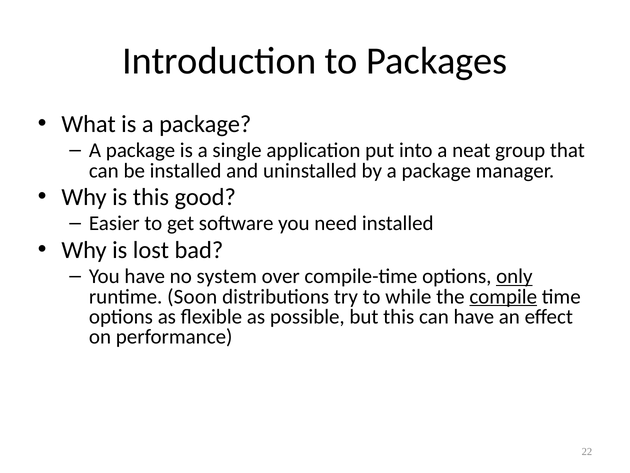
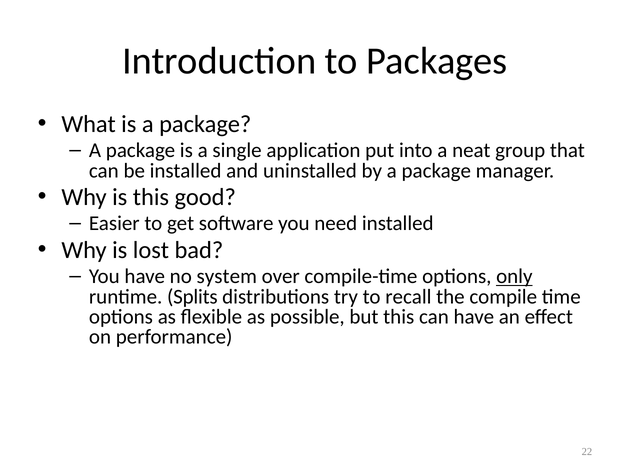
Soon: Soon -> Splits (192, 296)
while: while -> recall (408, 296)
compile underline: present -> none (503, 296)
